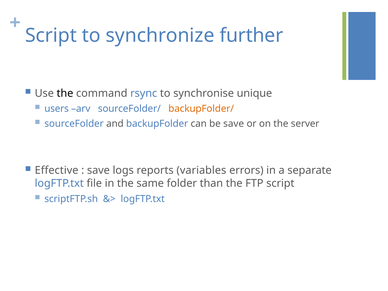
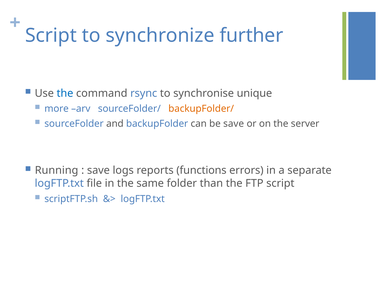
the colour: black -> blue (65, 93)
users: users -> more (57, 109)
Effective: Effective -> Running (57, 170)
variables: variables -> functions (201, 170)
